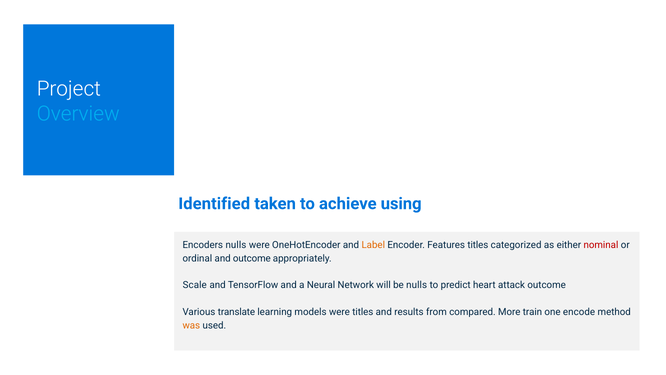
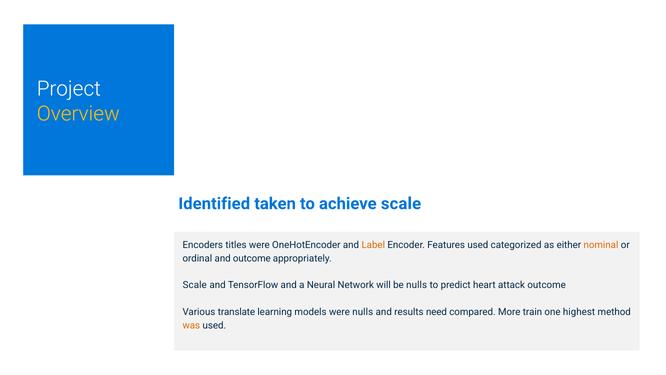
Overview colour: light blue -> yellow (78, 114)
achieve using: using -> scale (401, 203)
Encoders nulls: nulls -> titles (236, 245)
Features titles: titles -> used (478, 245)
nominal colour: red -> orange (601, 245)
were titles: titles -> nulls (363, 312)
from: from -> need (436, 312)
encode: encode -> highest (579, 312)
